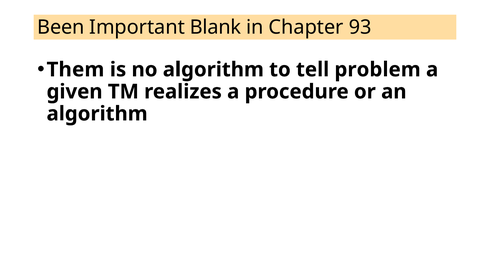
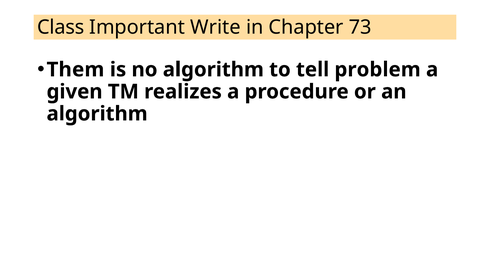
Been: Been -> Class (61, 27)
Blank: Blank -> Write (215, 27)
93: 93 -> 73 (360, 27)
